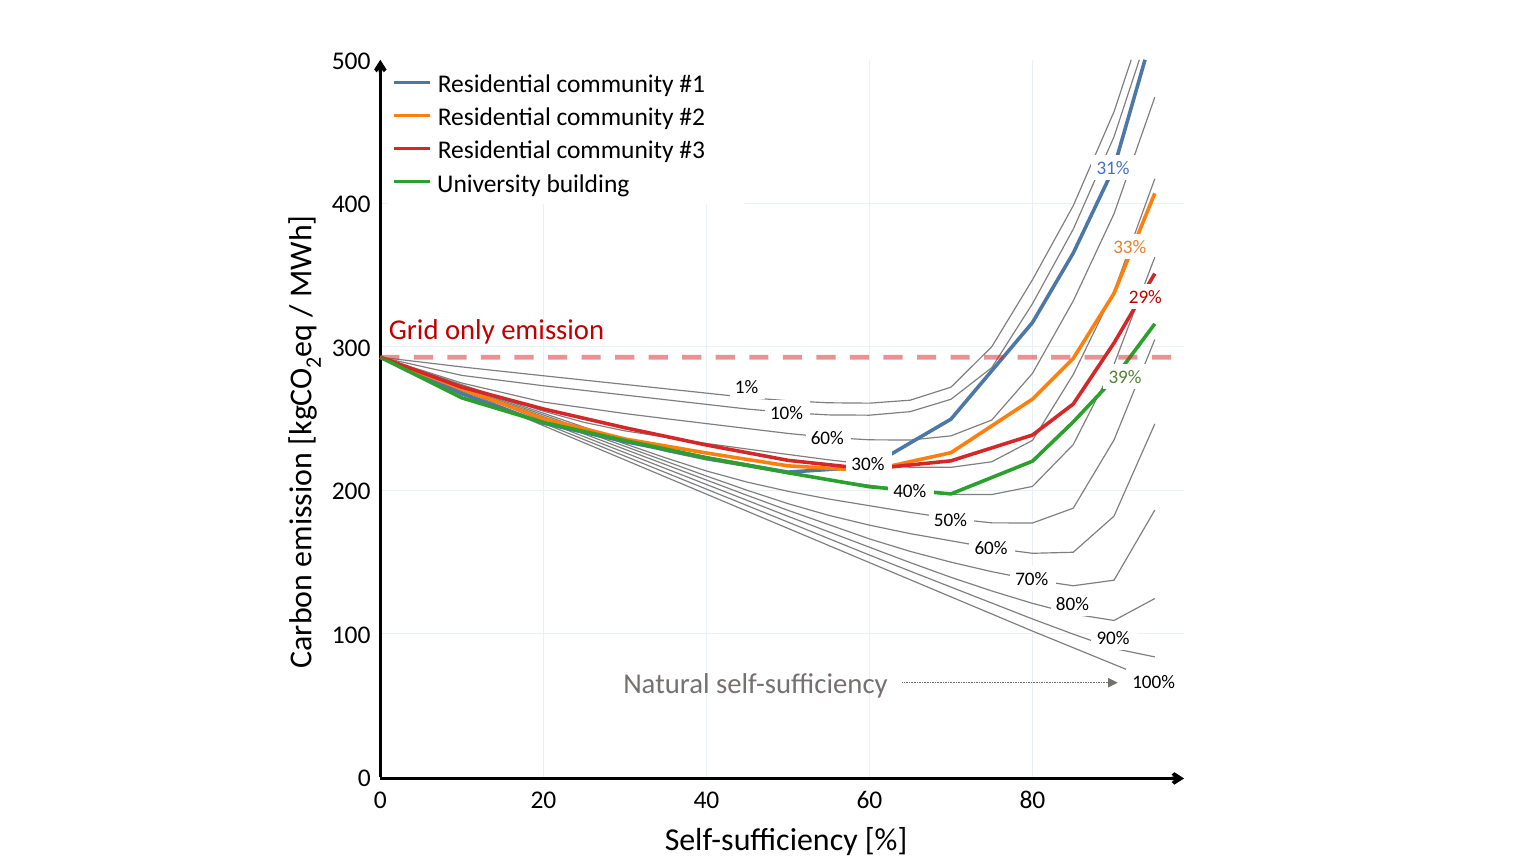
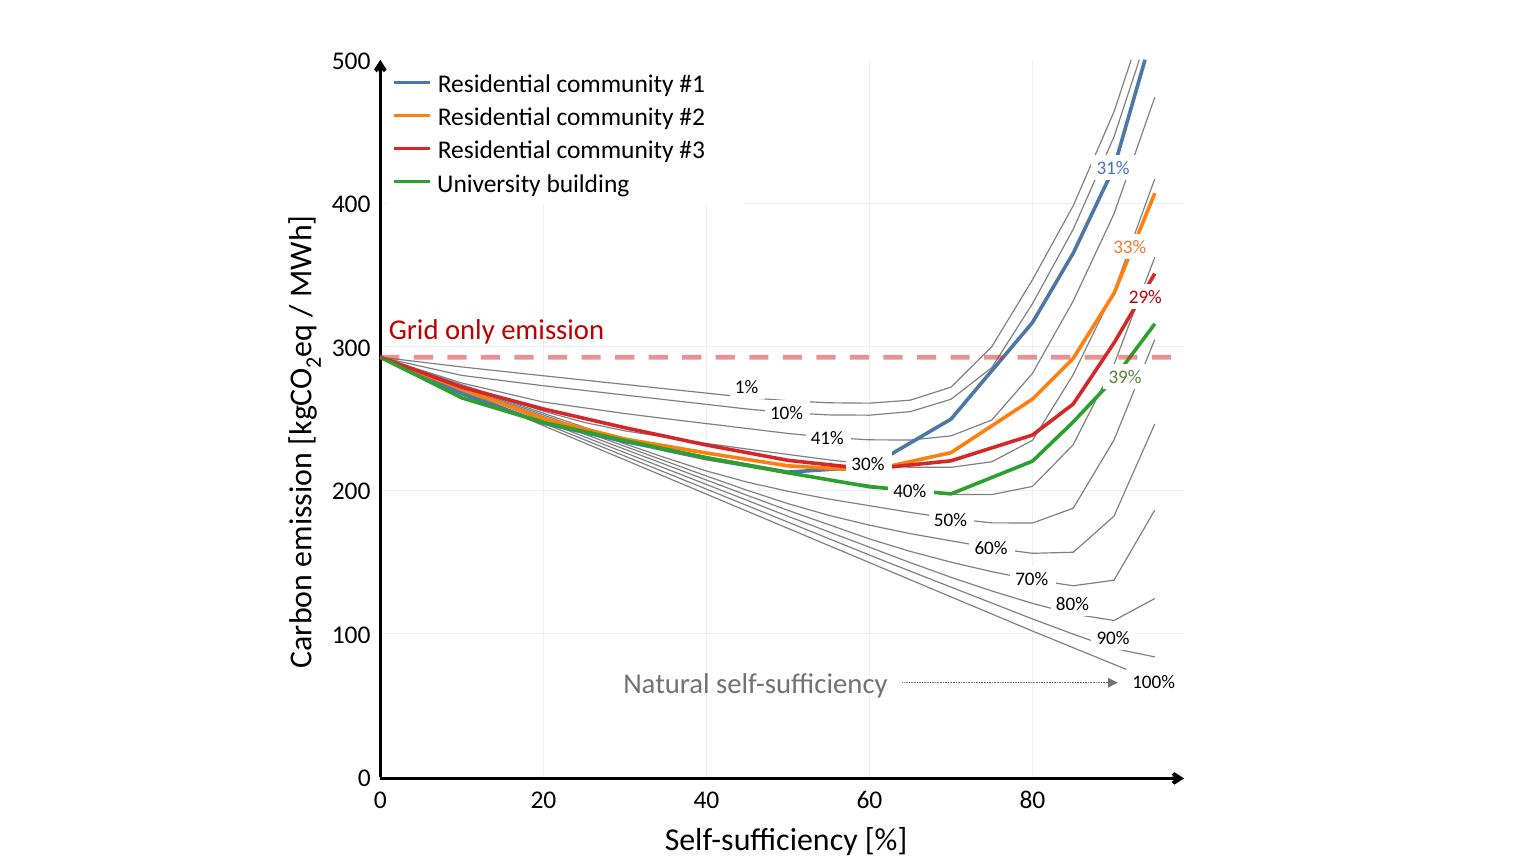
60%: 60% -> 41% (827, 438)
